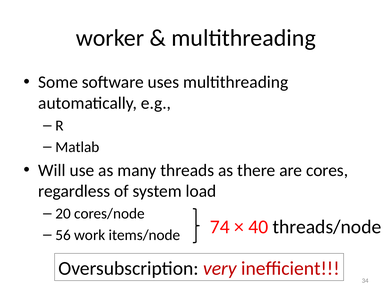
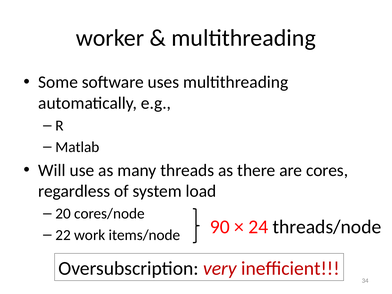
56: 56 -> 22 (63, 235)
74: 74 -> 90 (220, 227)
40: 40 -> 24 (258, 227)
